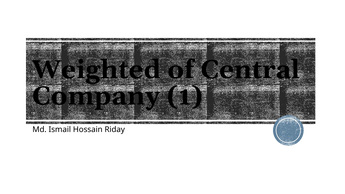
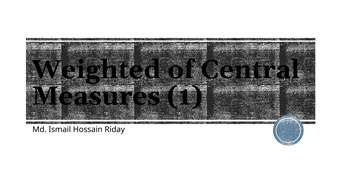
Company: Company -> Measures (96, 96)
